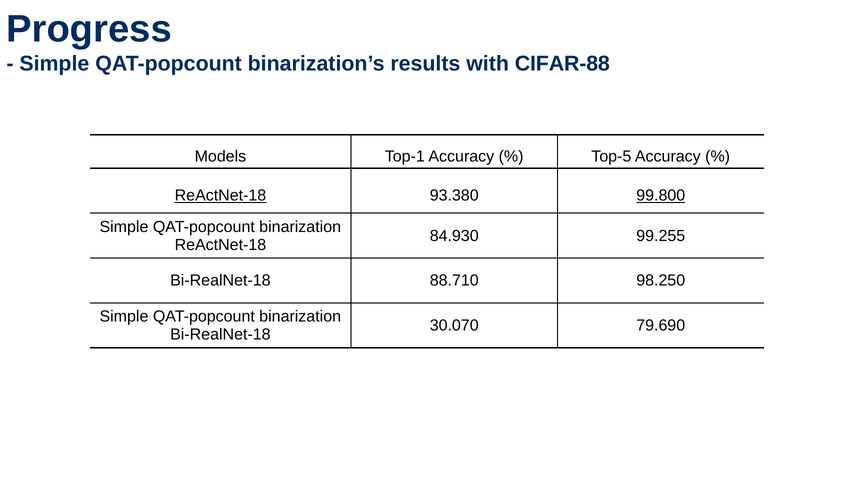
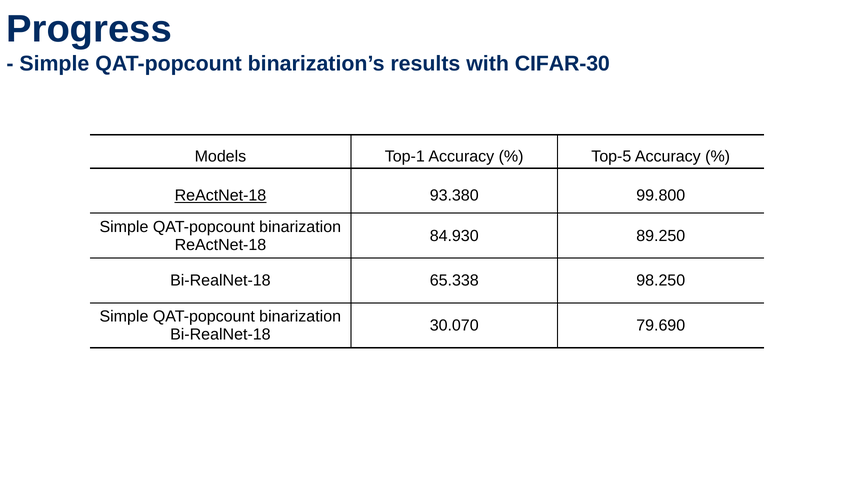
CIFAR-88: CIFAR-88 -> CIFAR-30 (562, 64)
99.800 underline: present -> none (661, 195)
99.255: 99.255 -> 89.250 (661, 236)
88.710: 88.710 -> 65.338 (454, 280)
